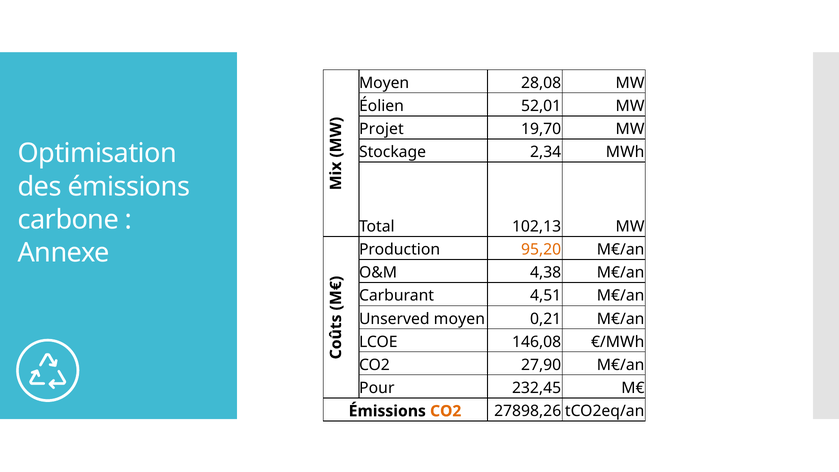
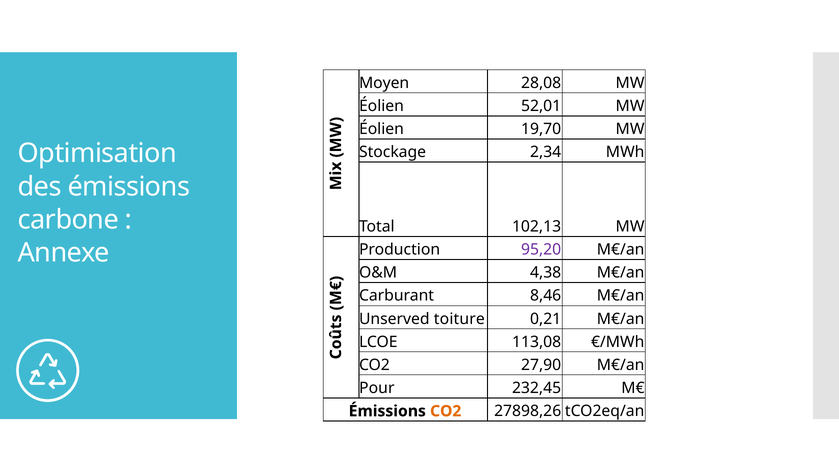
Projet: Projet -> Éolien (381, 129)
95,20 colour: orange -> purple (541, 250)
4,51: 4,51 -> 8,46 (546, 296)
Unserved moyen: moyen -> toiture (459, 319)
146,08: 146,08 -> 113,08 (537, 342)
